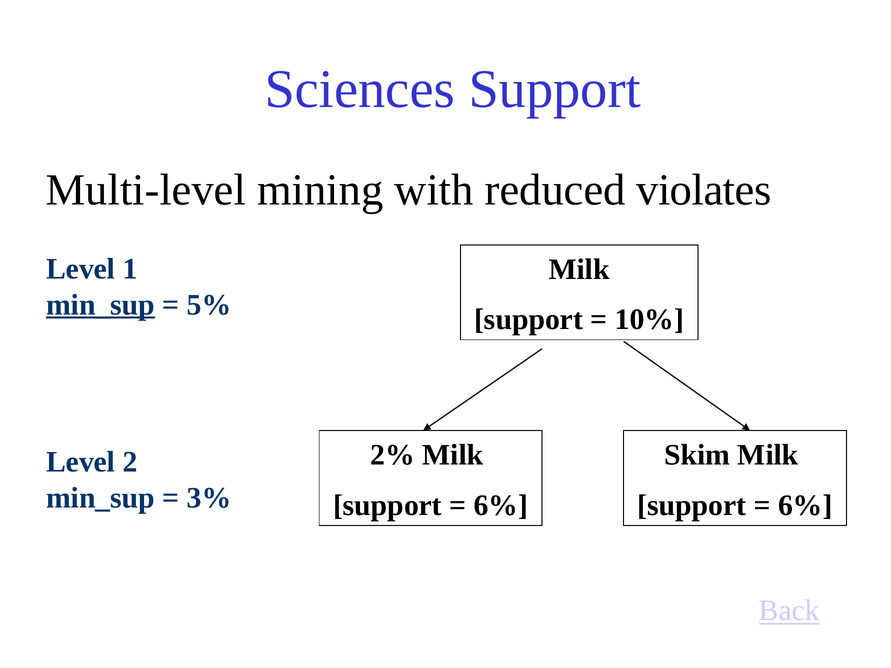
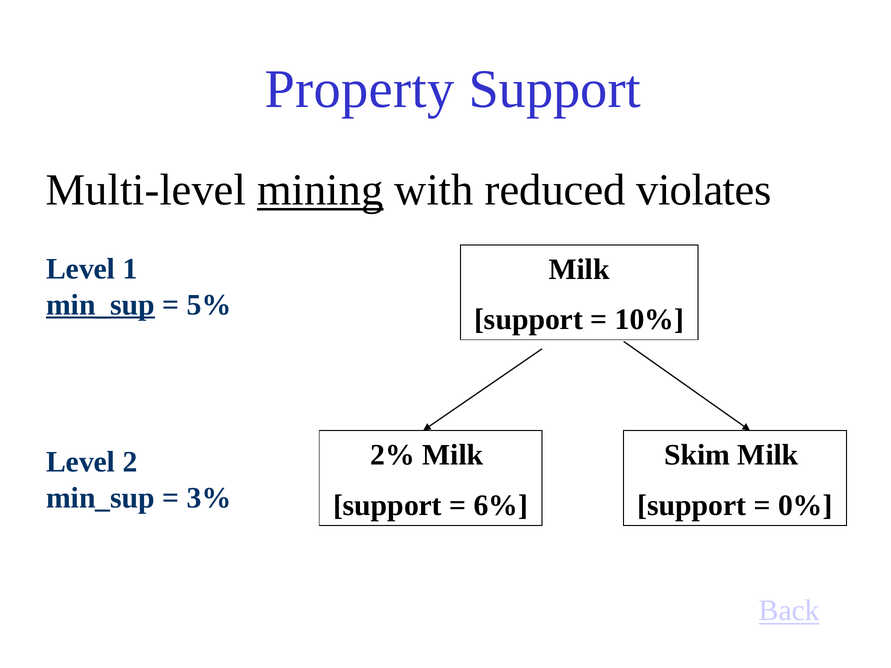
Sciences: Sciences -> Property (360, 89)
mining underline: none -> present (320, 190)
6%: 6% -> 0% (805, 505)
